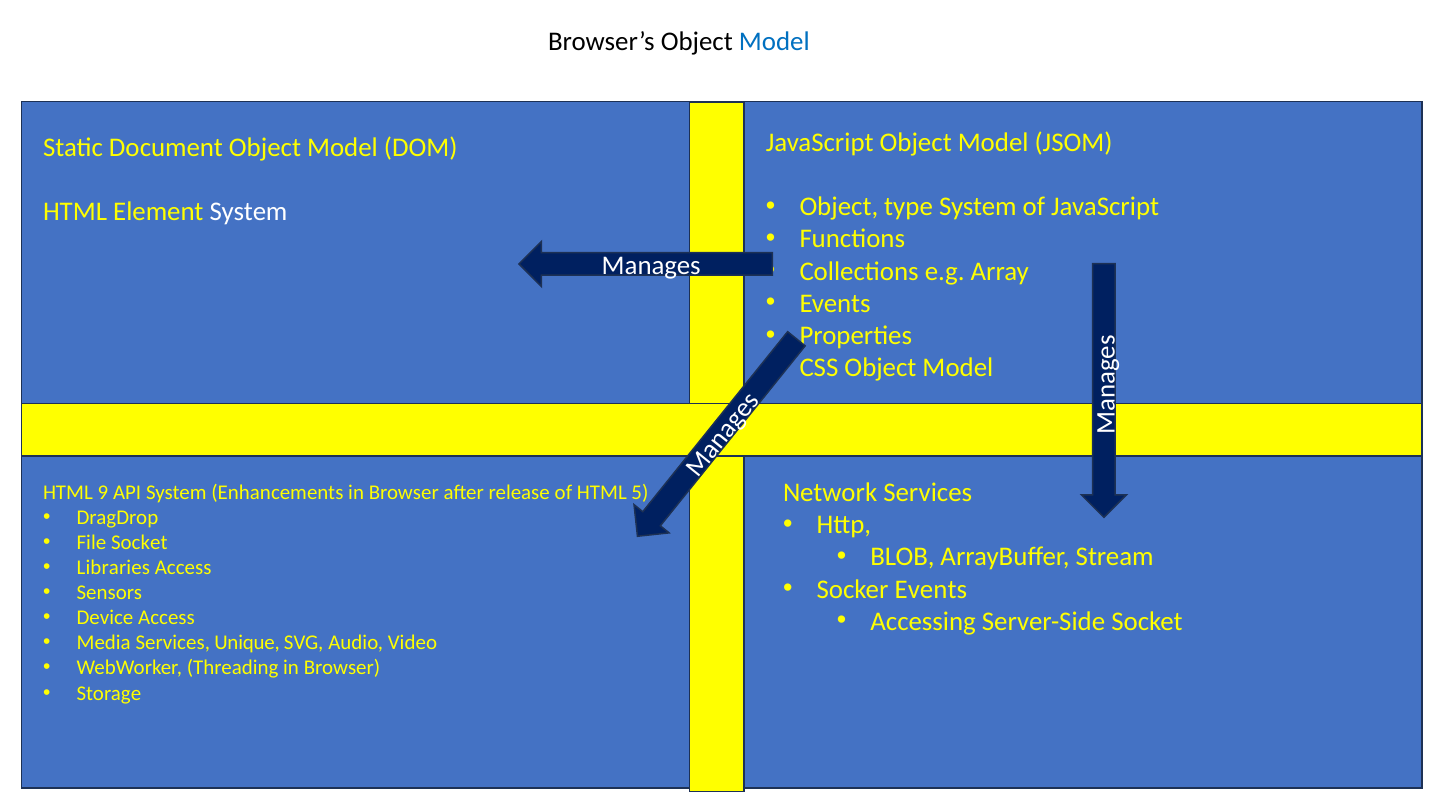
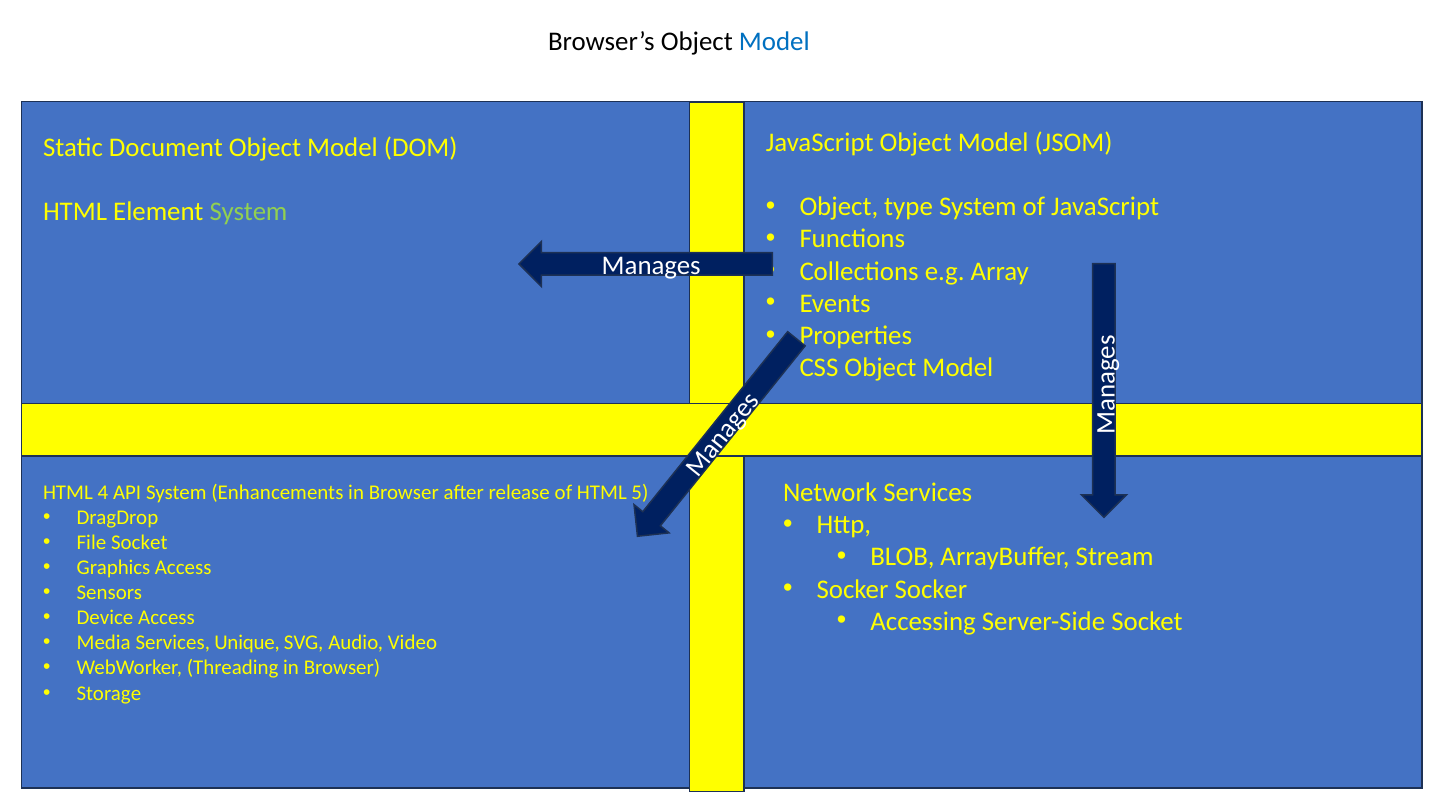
System colour: white -> light green (248, 212)
9: 9 -> 4 (103, 492)
Libraries: Libraries -> Graphics (113, 567)
Socker Events: Events -> Socker (931, 589)
